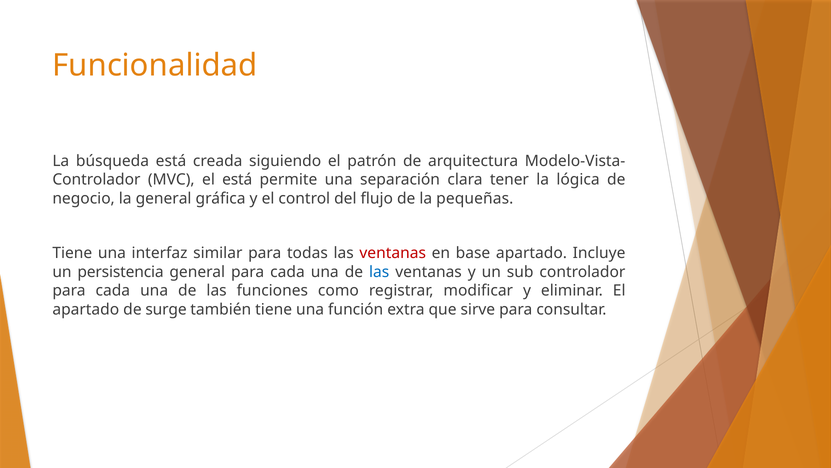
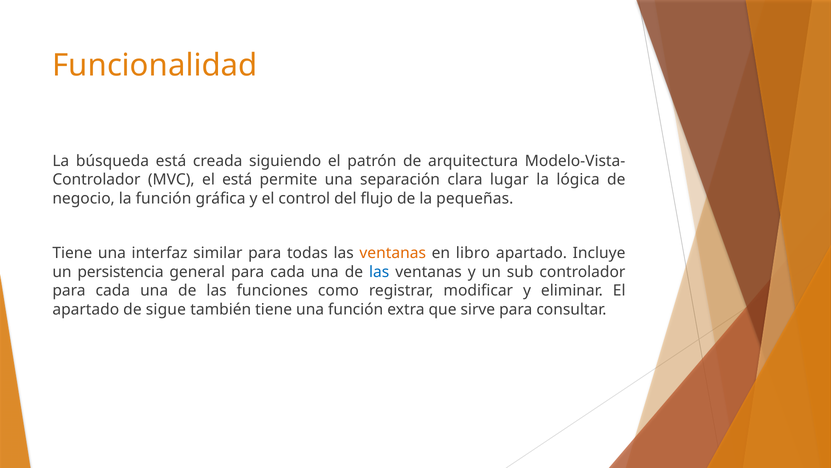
tener: tener -> lugar (509, 180)
la general: general -> función (164, 198)
ventanas colour: red -> orange (393, 253)
base: base -> libro (473, 253)
surge: surge -> sigue (166, 309)
